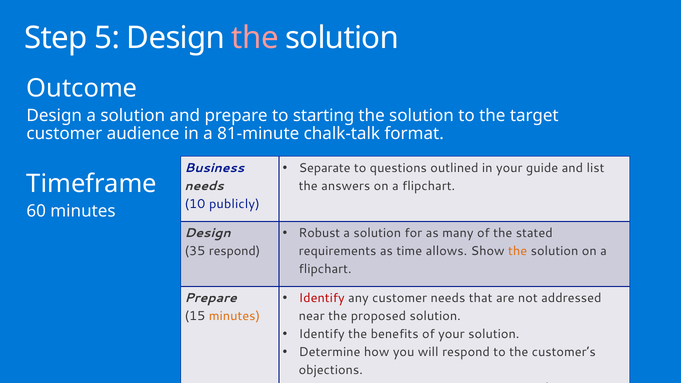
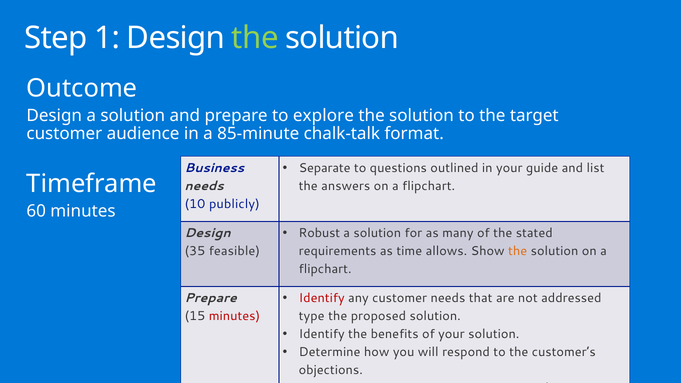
5: 5 -> 1 (107, 38)
the colour: pink -> light green (255, 38)
starting: starting -> explore (323, 116)
81-minute: 81-minute -> 85-minute (258, 134)
35 respond: respond -> feasible (234, 251)
minutes colour: orange -> red (234, 316)
near: near -> type (312, 316)
